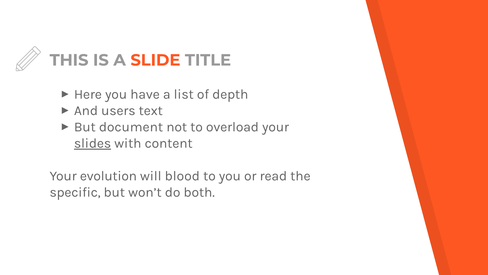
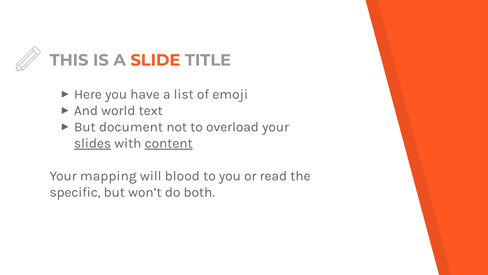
depth: depth -> emoji (230, 94)
users: users -> world (118, 111)
content underline: none -> present (169, 143)
evolution: evolution -> mapping (108, 176)
